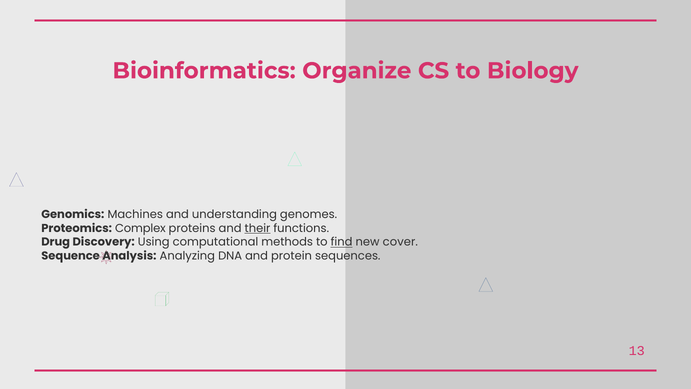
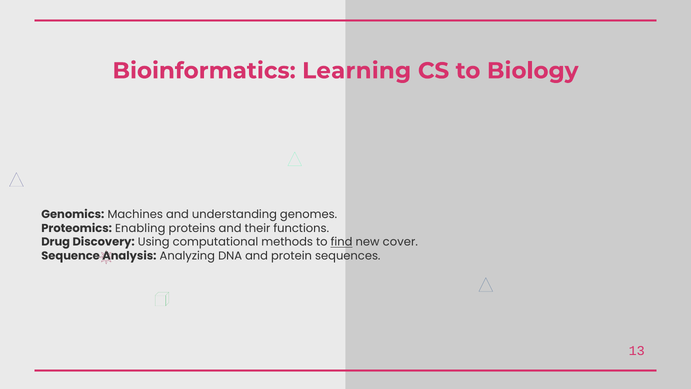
Organize: Organize -> Learning (357, 71)
Complex: Complex -> Enabling (140, 228)
their underline: present -> none (257, 228)
